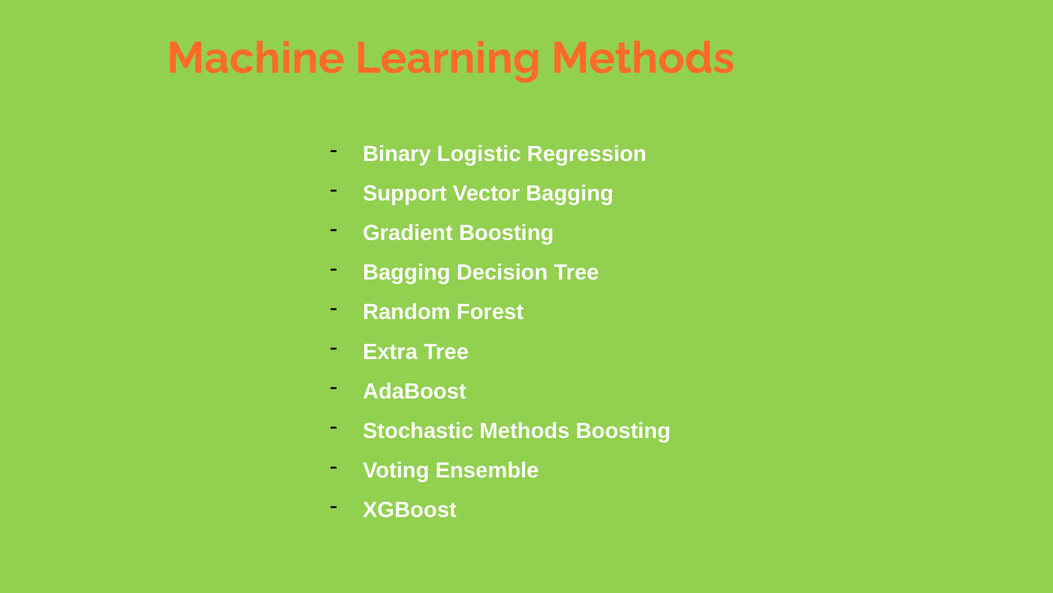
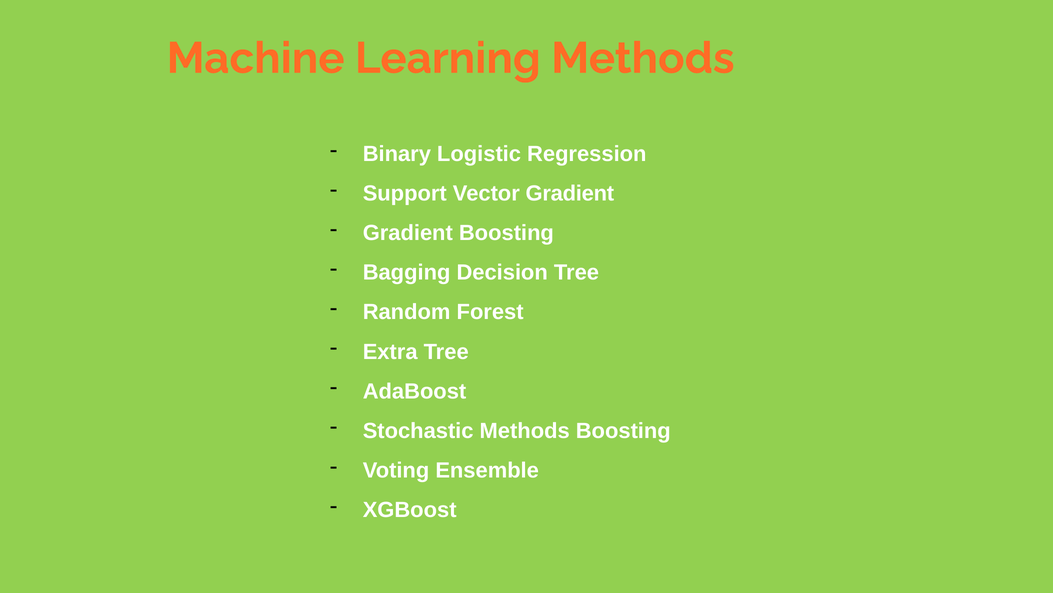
Vector Bagging: Bagging -> Gradient (570, 193)
